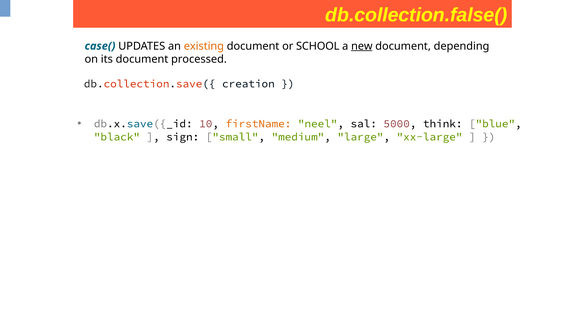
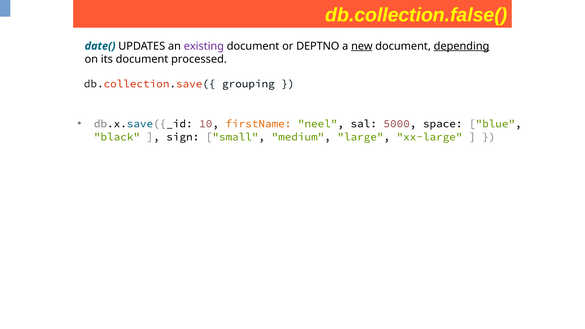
case(: case( -> date( (100, 46)
existing colour: orange -> purple (204, 46)
SCHOOL: SCHOOL -> DEPTNO (318, 46)
depending underline: none -> present (462, 46)
creation: creation -> grouping (248, 84)
think: think -> space (443, 124)
